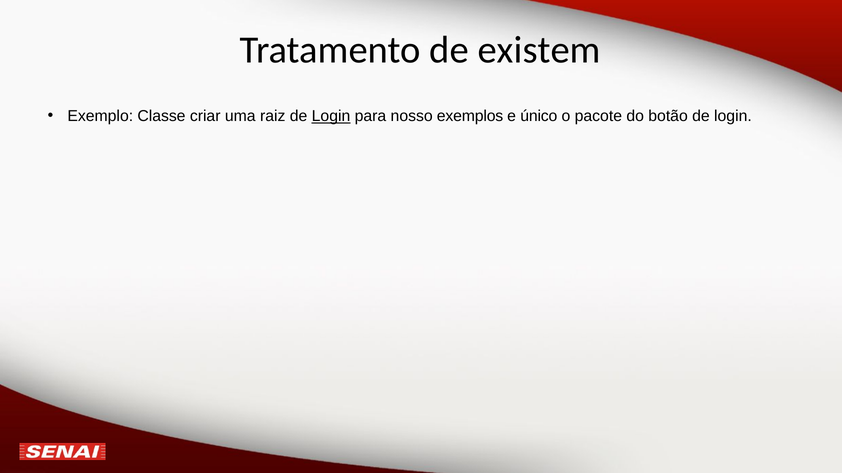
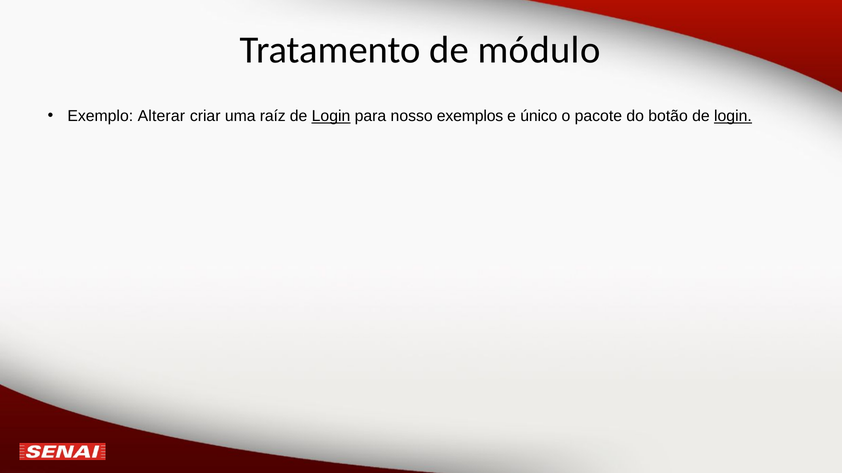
existem: existem -> módulo (539, 50)
Classe: Classe -> Alterar (161, 116)
raiz: raiz -> raíz (273, 116)
login underline: none -> present (733, 116)
